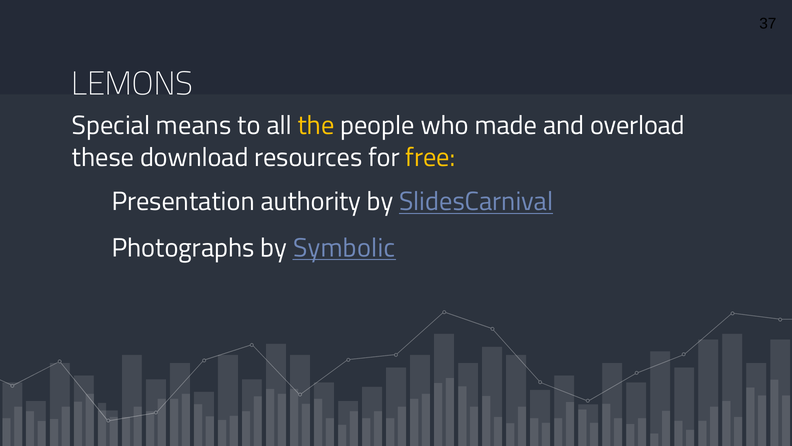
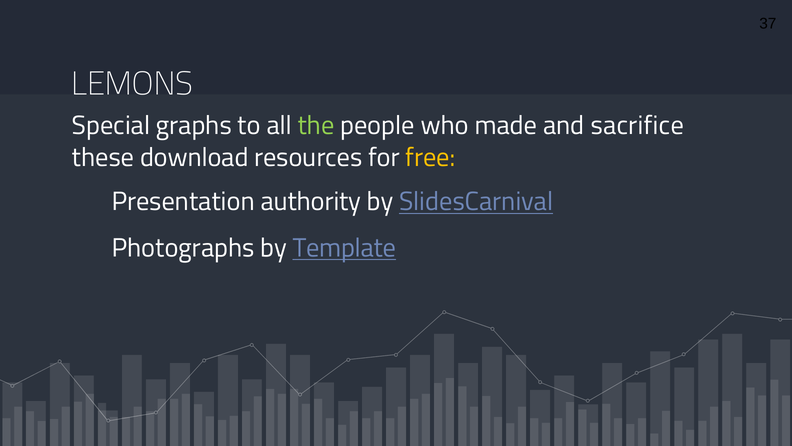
means: means -> graphs (194, 125)
the colour: yellow -> light green (316, 125)
overload: overload -> sacrifice (637, 125)
Symbolic: Symbolic -> Template (344, 248)
